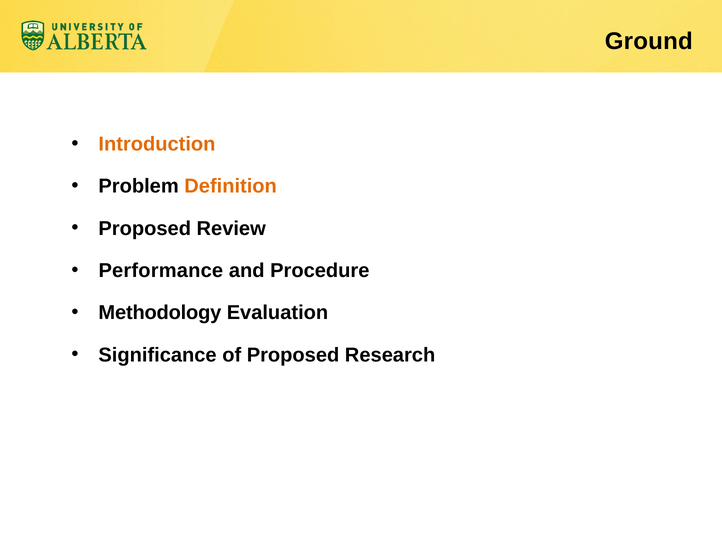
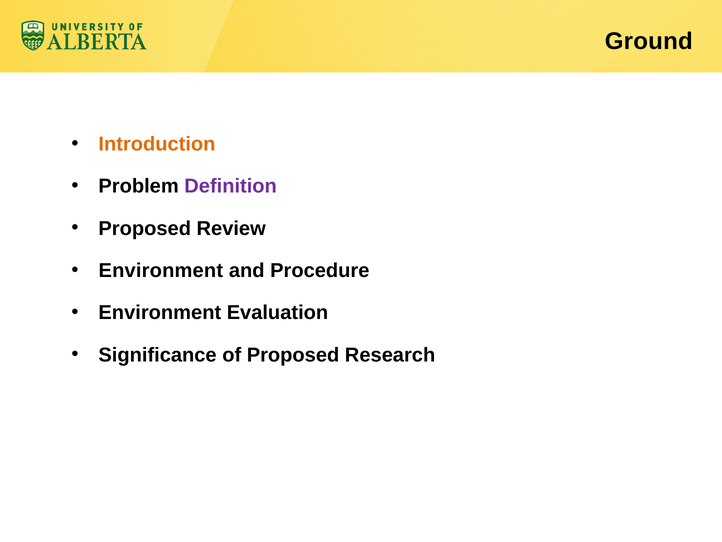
Definition colour: orange -> purple (231, 186)
Performance: Performance -> Environment (161, 270)
Methodology: Methodology -> Environment (160, 313)
